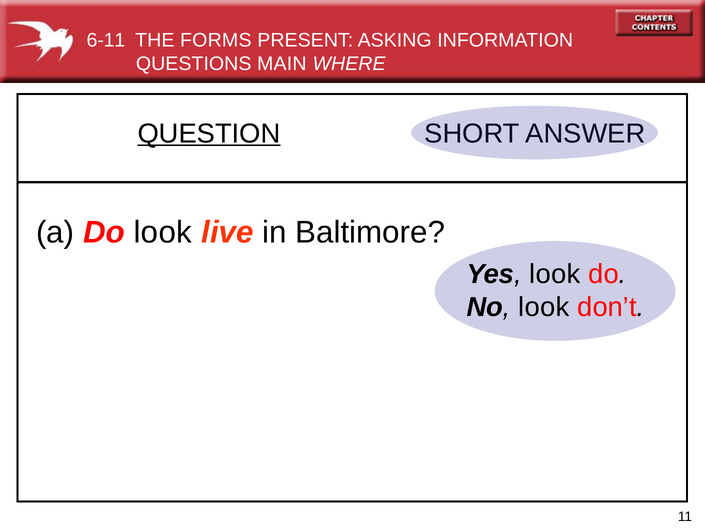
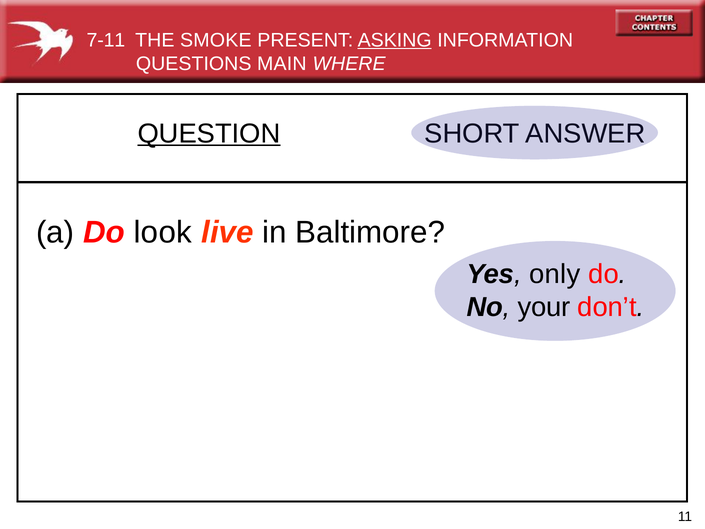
6-11: 6-11 -> 7-11 (106, 40)
FORMS: FORMS -> SMOKE (216, 40)
ASKING underline: none -> present (395, 40)
Yes look: look -> only (555, 274)
No look: look -> your (544, 307)
